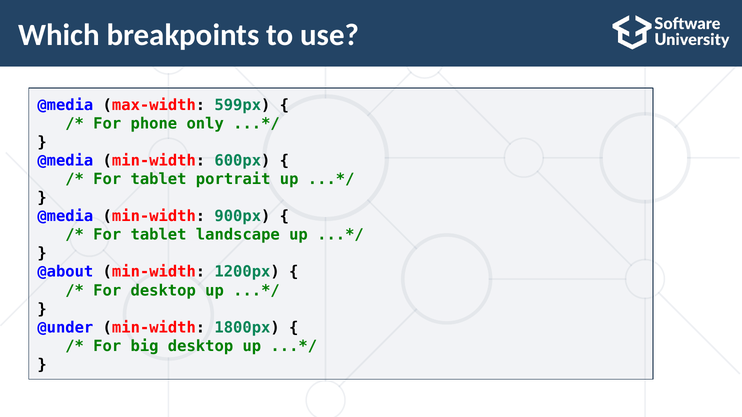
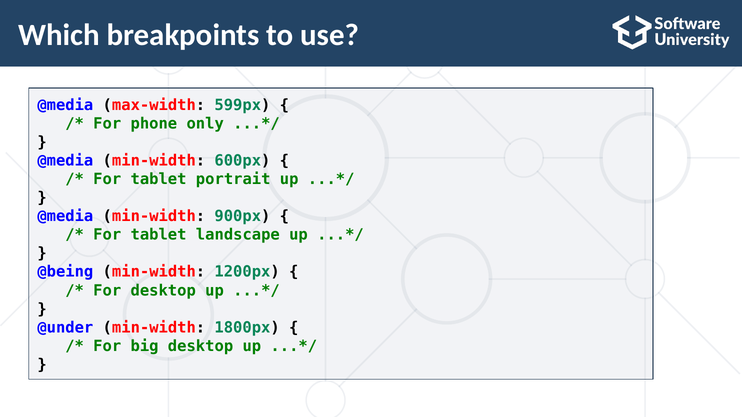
@about: @about -> @being (65, 272)
